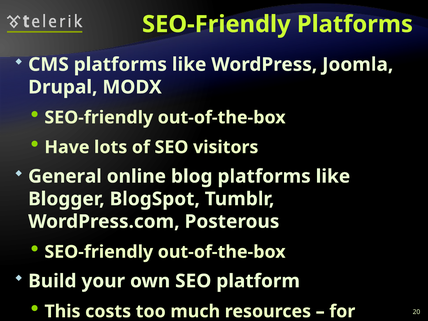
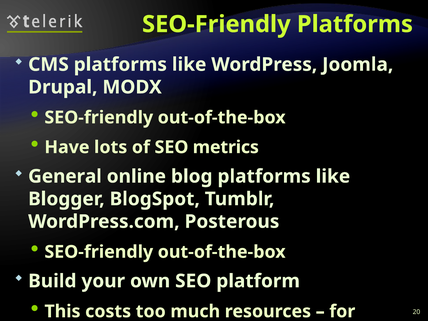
visitors: visitors -> metrics (226, 147)
